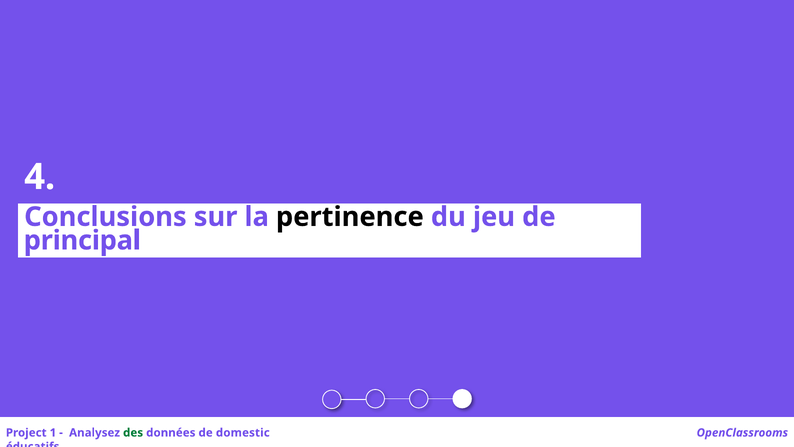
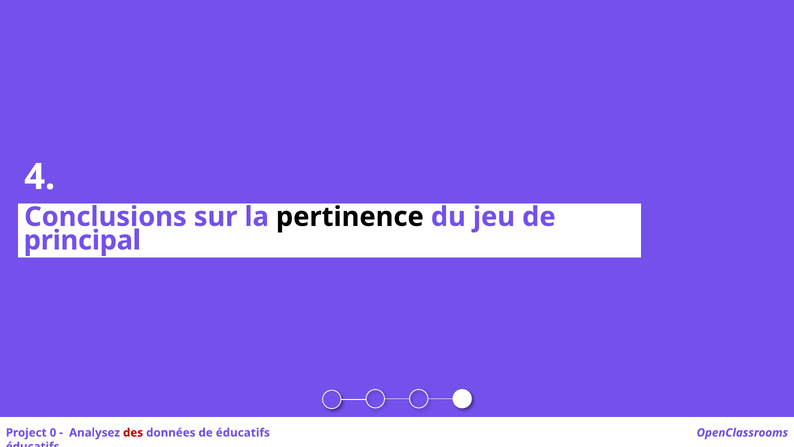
1: 1 -> 0 (53, 432)
des colour: green -> red (133, 432)
de domestic: domestic -> éducatifs (243, 432)
